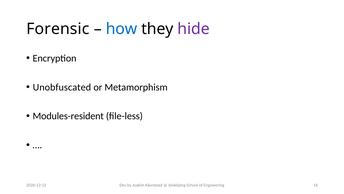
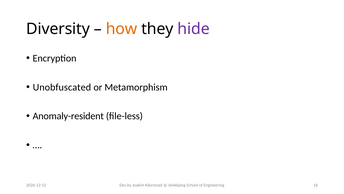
Forensic: Forensic -> Diversity (58, 29)
how colour: blue -> orange (122, 29)
Modules-resident: Modules-resident -> Anomaly-resident (68, 116)
